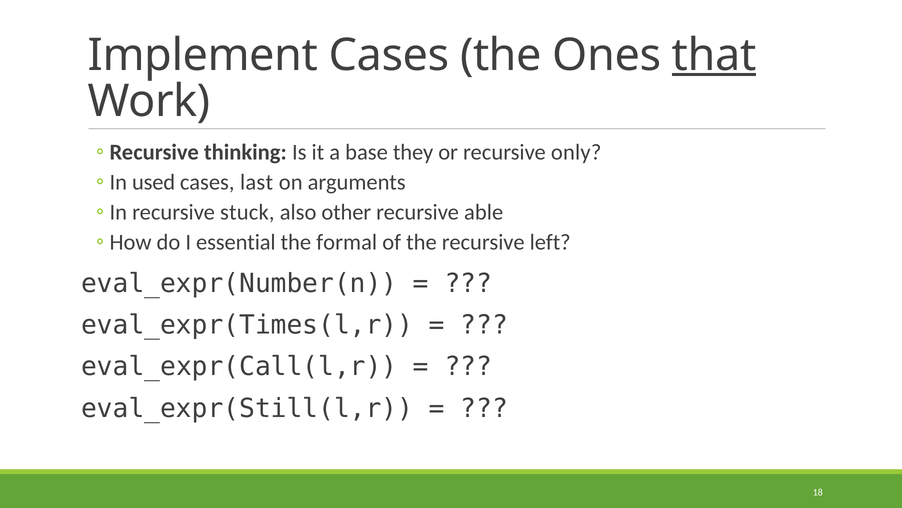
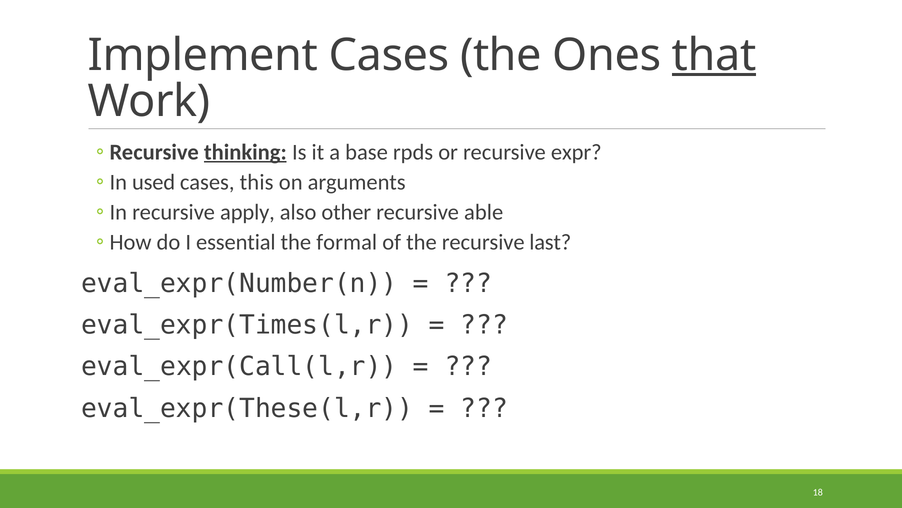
thinking underline: none -> present (245, 152)
they: they -> rpds (413, 152)
only: only -> expr (576, 152)
last: last -> this (257, 182)
stuck: stuck -> apply (247, 212)
left: left -> last (550, 242)
eval_expr(Still(l,r: eval_expr(Still(l,r -> eval_expr(These(l,r (247, 408)
